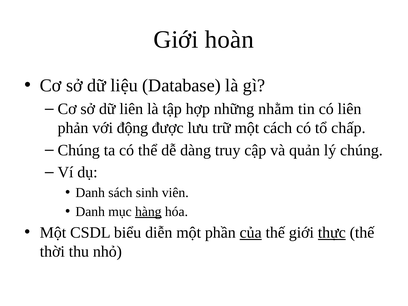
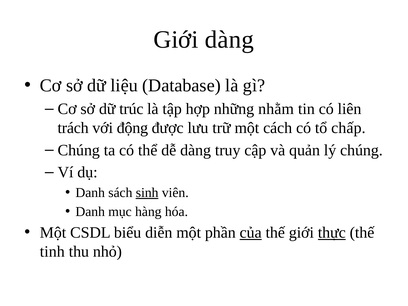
Giới hoàn: hoàn -> dàng (229, 39)
dữ liên: liên -> trúc (131, 109)
phản: phản -> trách (73, 128)
sinh underline: none -> present (147, 193)
hàng underline: present -> none (148, 212)
thời: thời -> tinh (52, 252)
